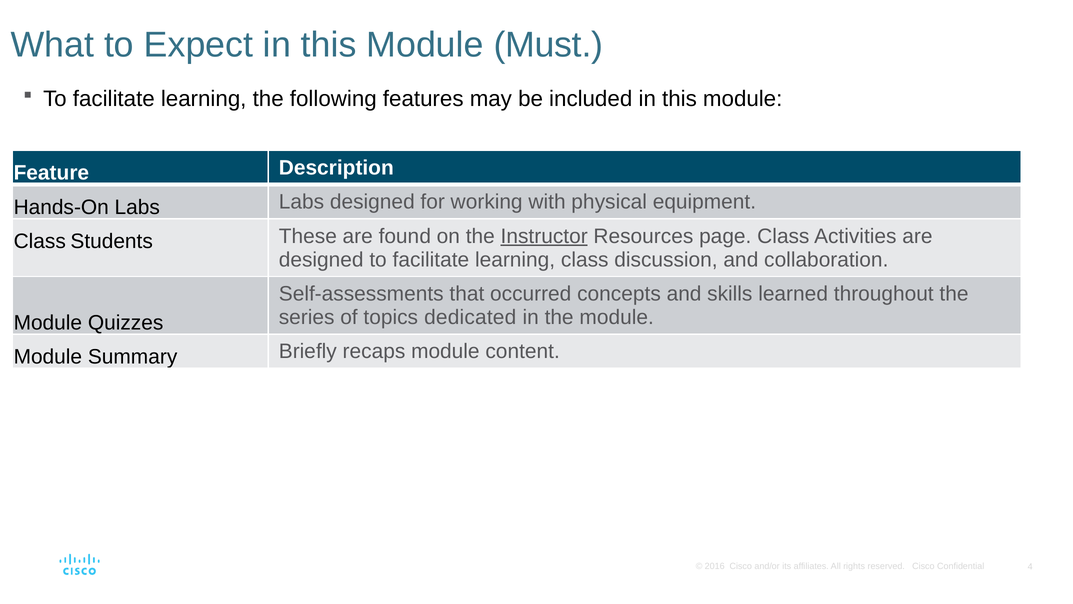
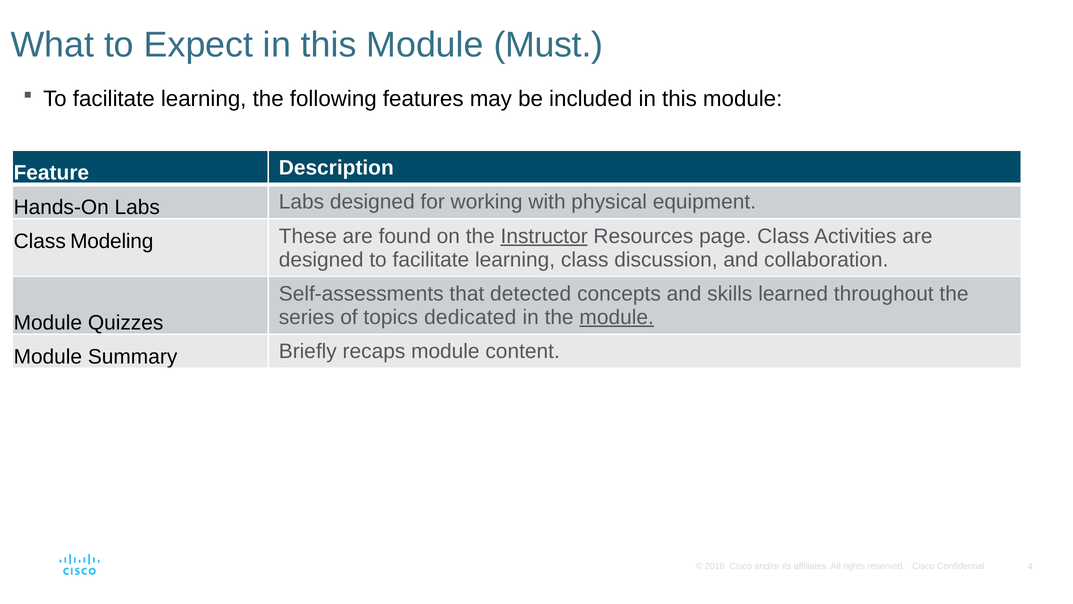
Students: Students -> Modeling (112, 241)
occurred: occurred -> detected (531, 294)
module underline: none -> present (617, 317)
